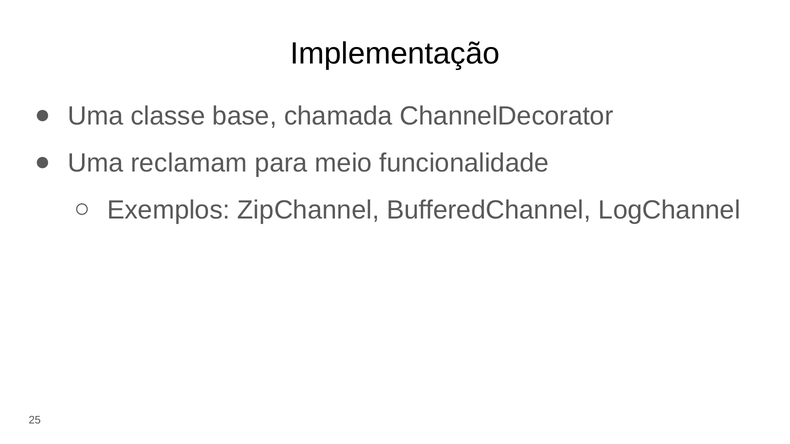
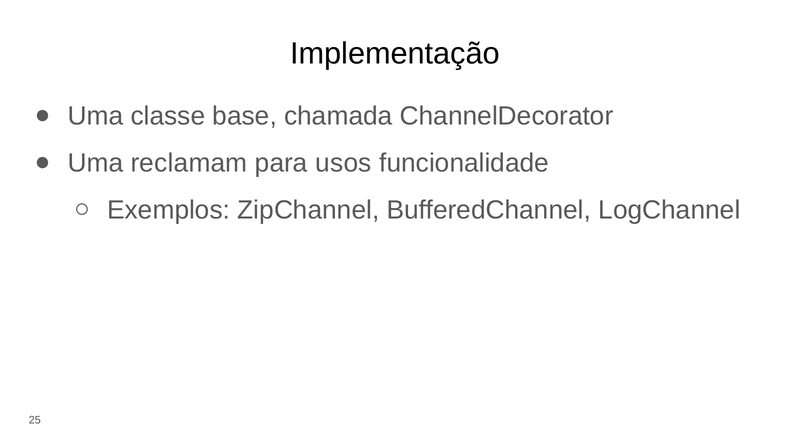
meio: meio -> usos (343, 163)
